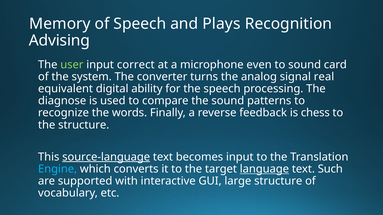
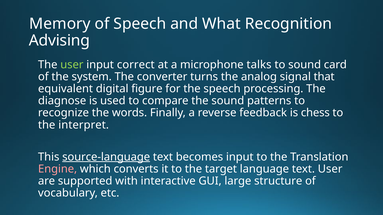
Plays: Plays -> What (221, 24)
even: even -> talks (259, 65)
real: real -> that (324, 77)
ability: ability -> figure (147, 89)
the structure: structure -> interpret (84, 125)
Engine colour: light blue -> pink (58, 169)
language underline: present -> none (264, 169)
text Such: Such -> User (330, 169)
